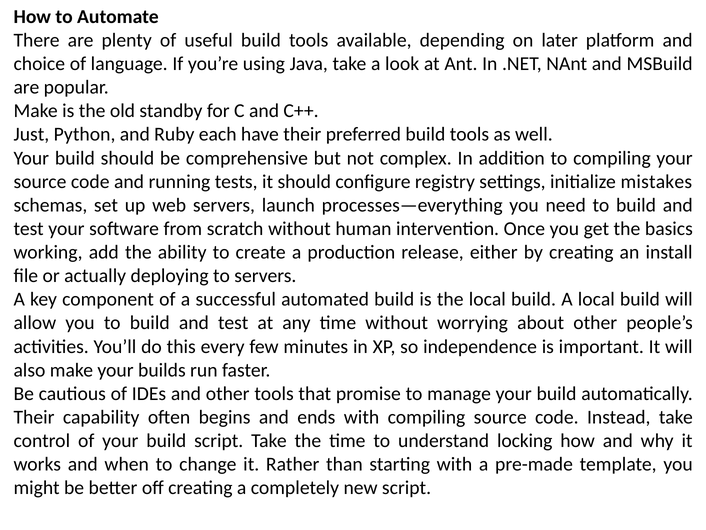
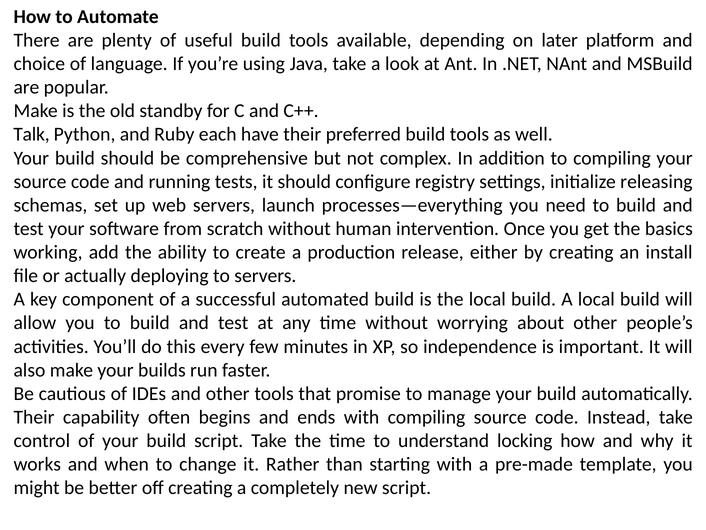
Just: Just -> Talk (31, 134)
mistakes: mistakes -> releasing (656, 181)
